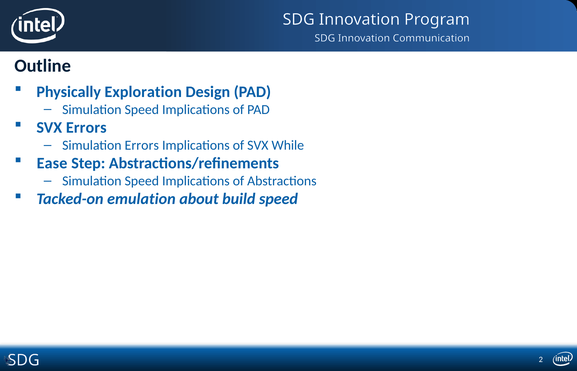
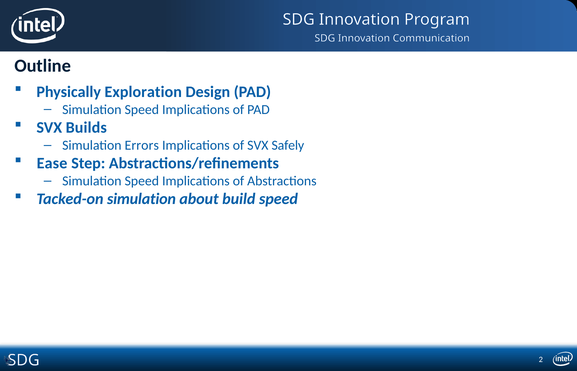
SVX Errors: Errors -> Builds (86, 128)
While: While -> Safely (288, 145)
Tacked-on emulation: emulation -> simulation (141, 199)
